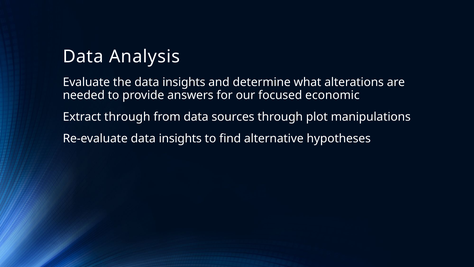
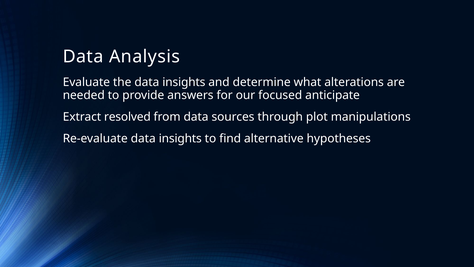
economic: economic -> anticipate (333, 95)
Extract through: through -> resolved (127, 117)
